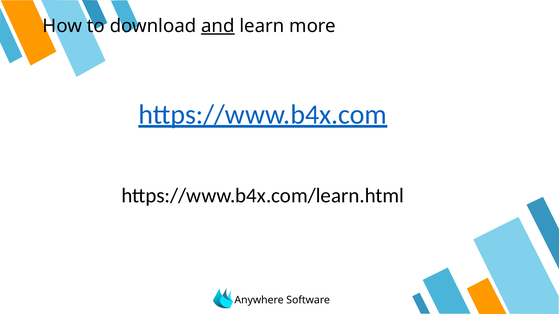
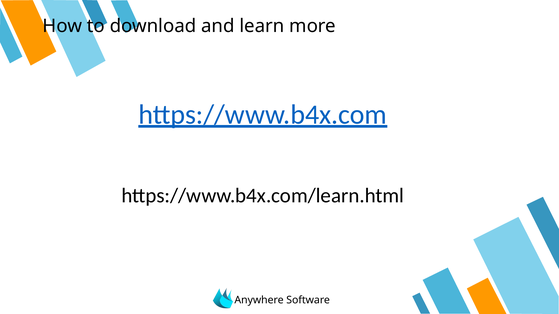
and underline: present -> none (218, 26)
